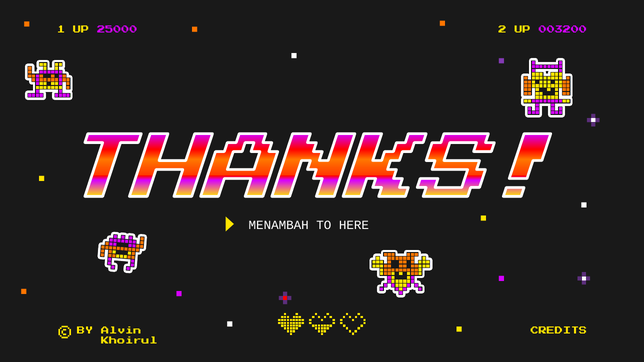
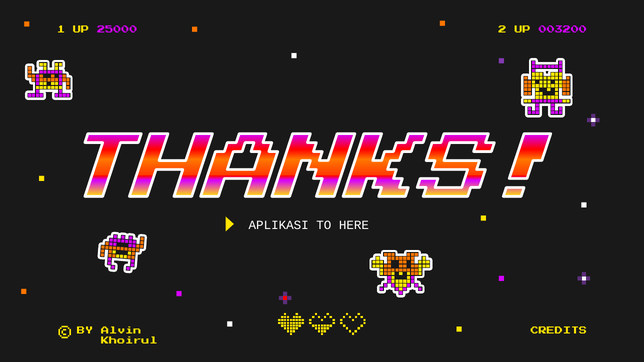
MENAMBAH: MENAMBAH -> APLIKASI (279, 225)
